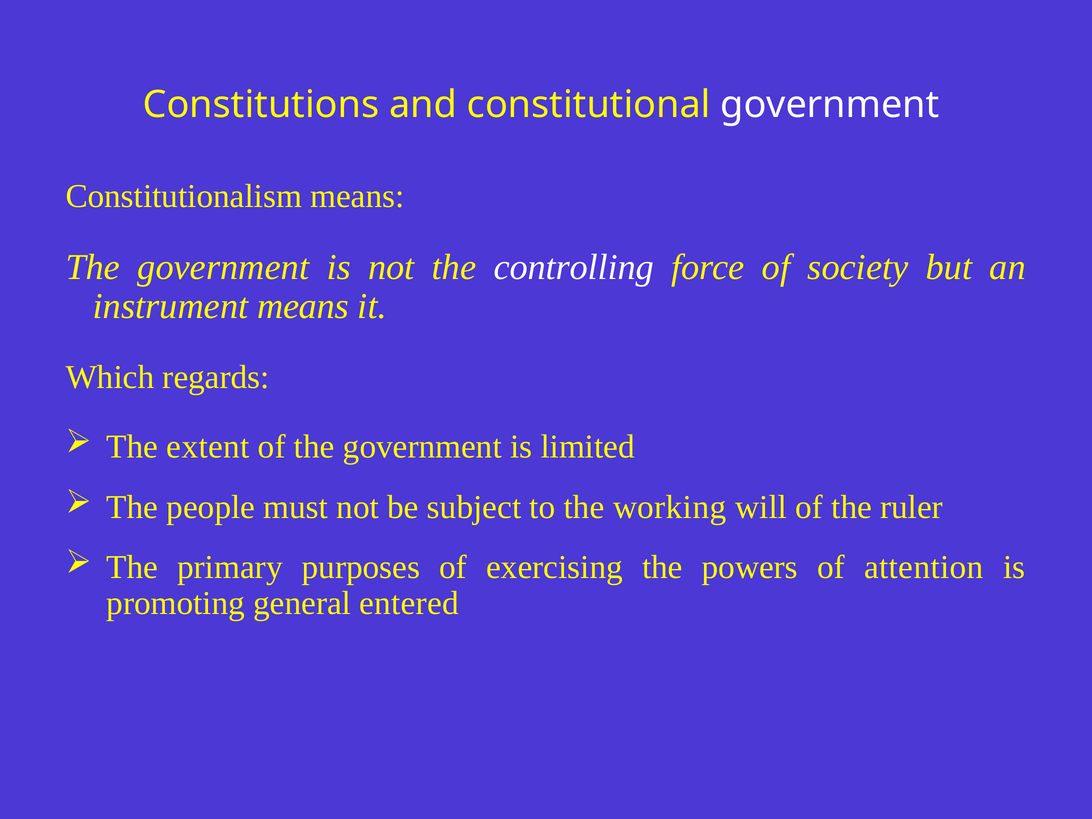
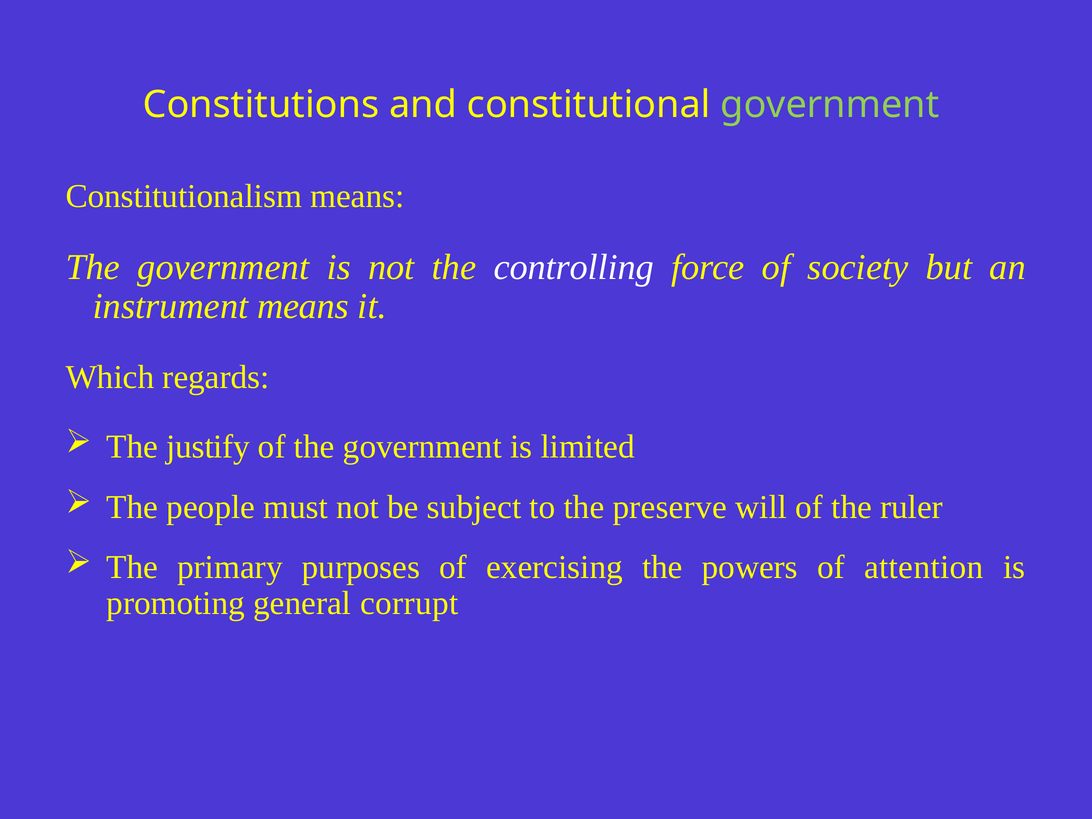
government colour: white -> light green (830, 105)
extent: extent -> justify (208, 447)
working: working -> preserve (670, 507)
entered: entered -> corrupt (409, 603)
